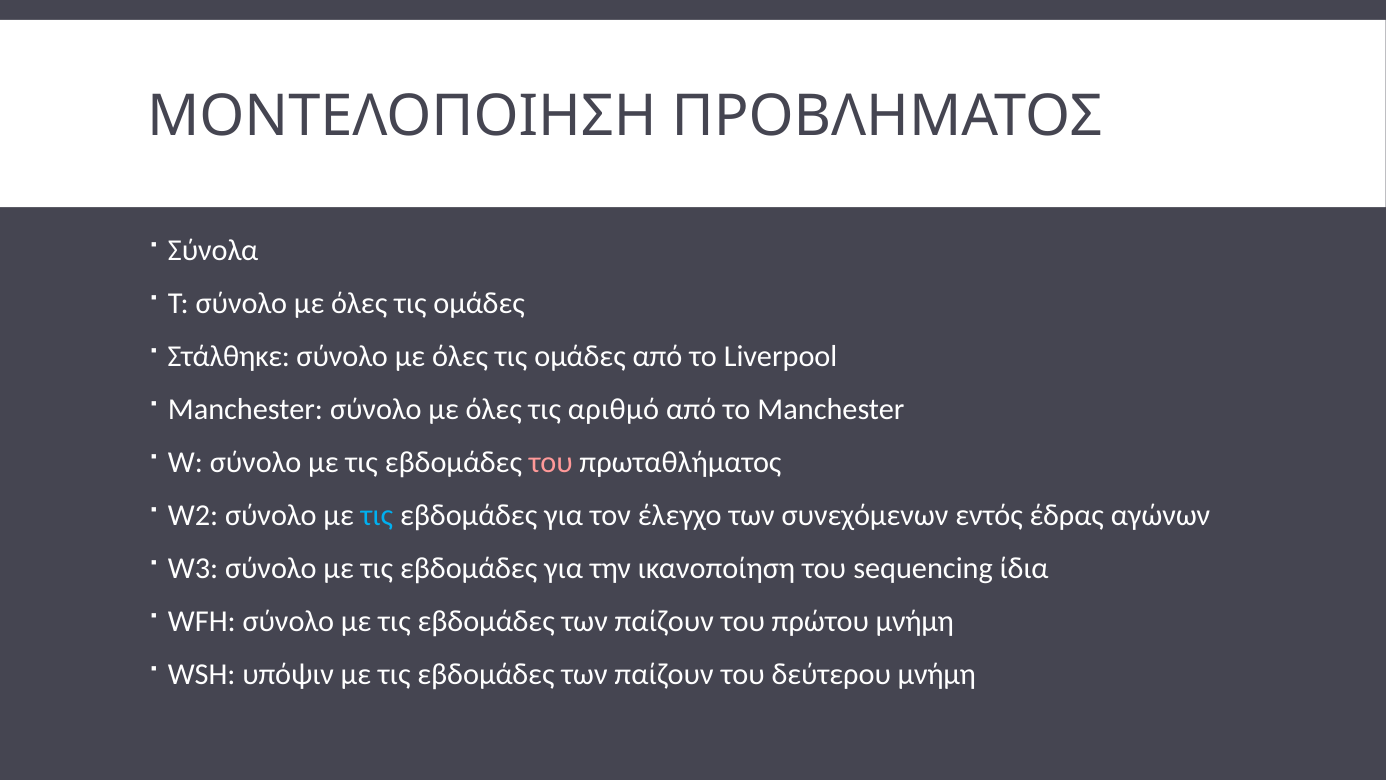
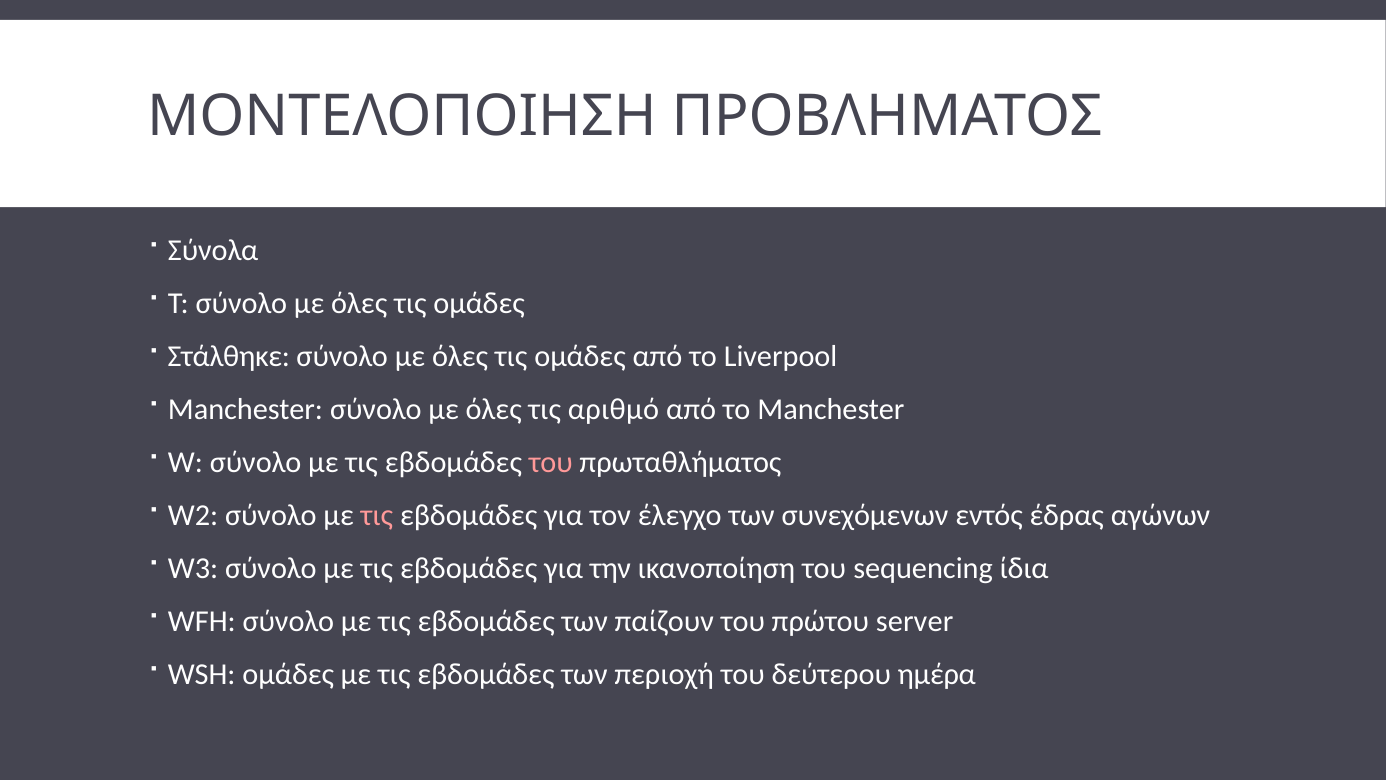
τις colour: light blue -> pink (377, 515)
πρώτου μνήμη: μνήμη -> server (915, 621)
WSH υπόψιν: υπόψιν -> ομάδες (288, 674)
παίζουν: παίζουν -> περιοχή (664, 674)
δεύτερου μνήμη: μνήμη -> ημέρα (937, 674)
